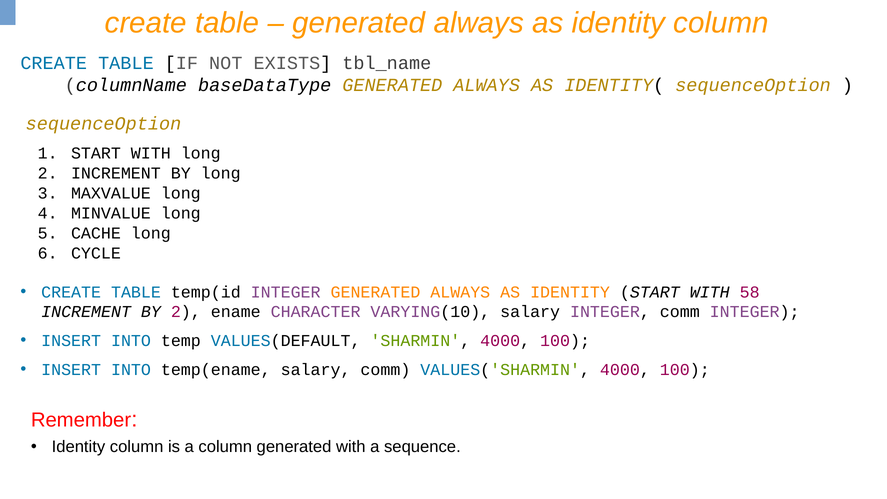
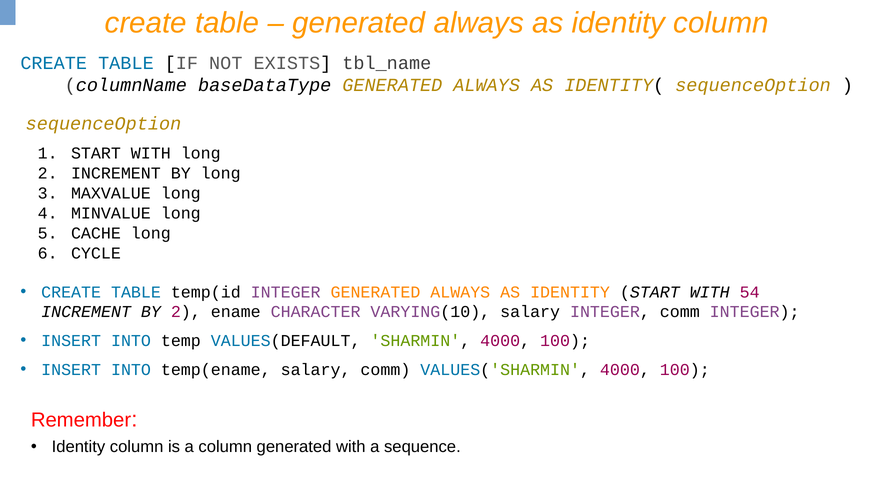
58: 58 -> 54 (750, 292)
